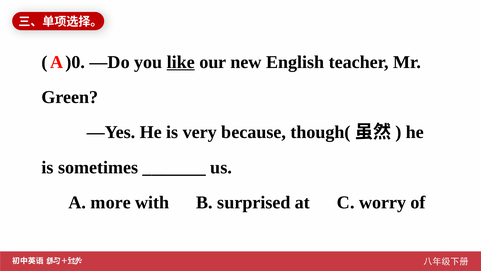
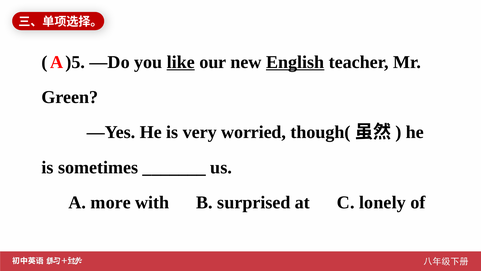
)0: )0 -> )5 (75, 62)
English underline: none -> present (295, 62)
because: because -> worried (254, 132)
worry: worry -> lonely (382, 202)
